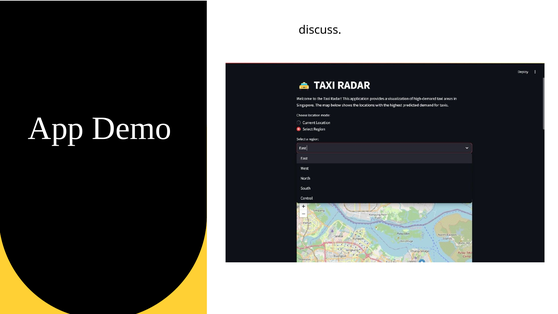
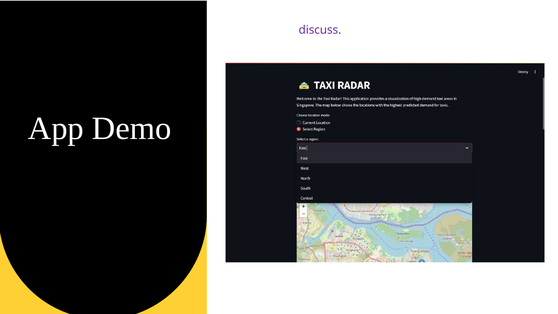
discuss colour: black -> purple (320, 30)
